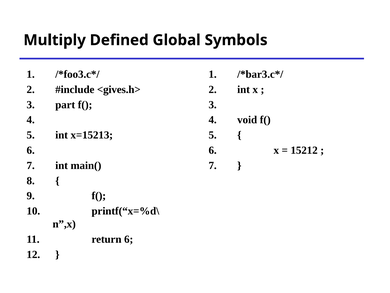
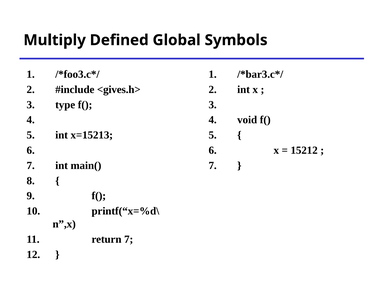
part: part -> type (65, 105)
return 6: 6 -> 7 (129, 239)
